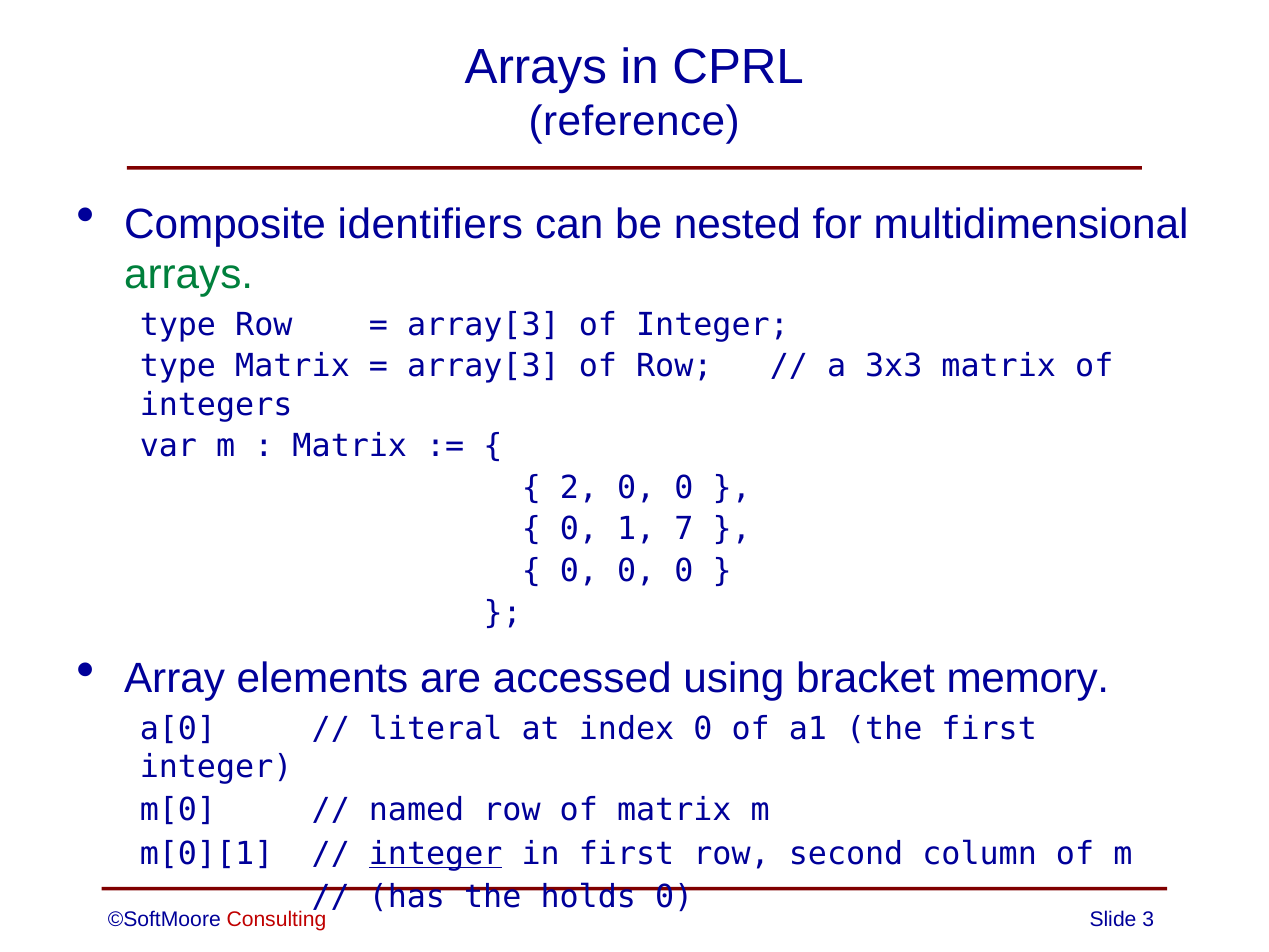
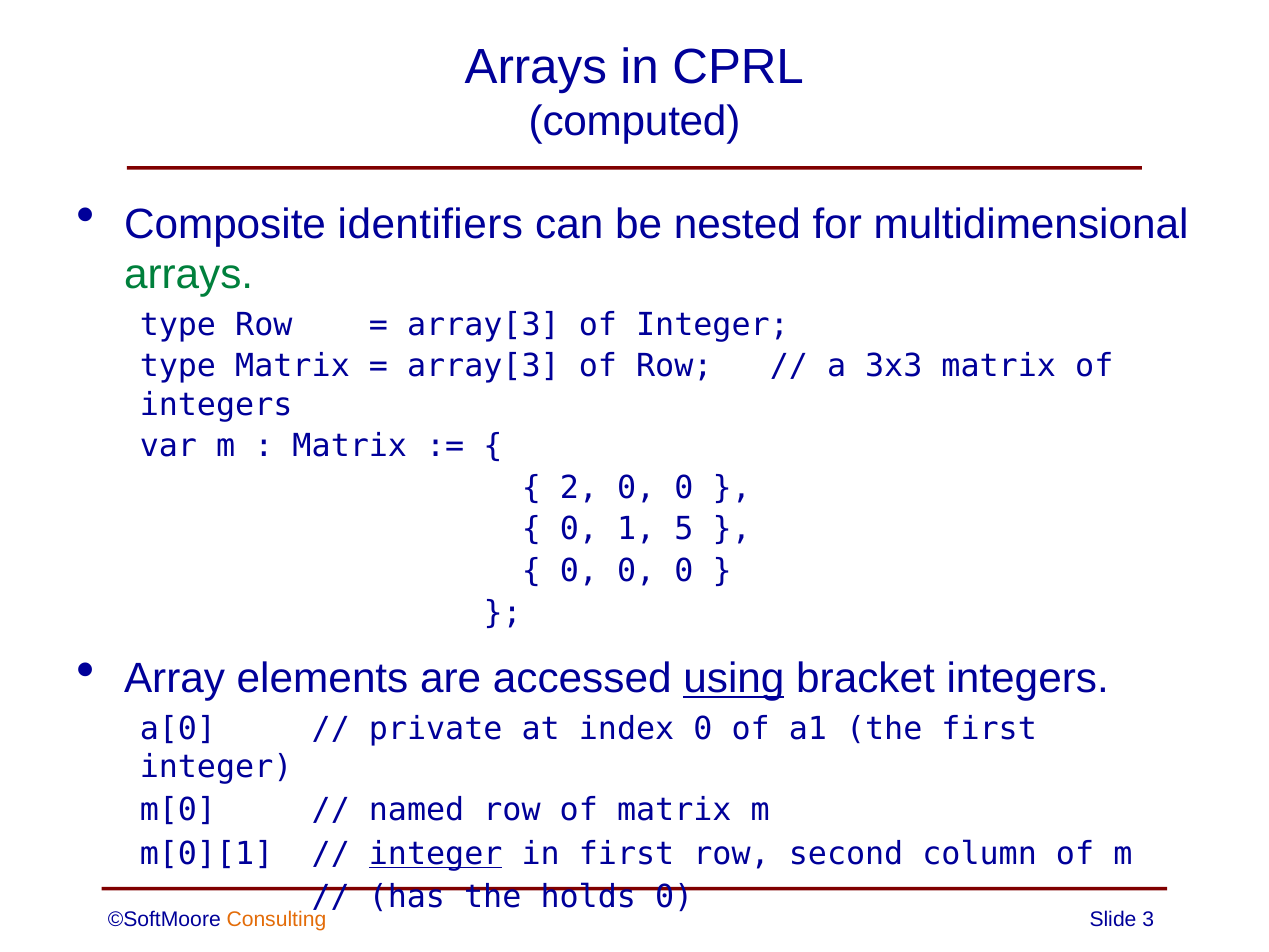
reference: reference -> computed (635, 121)
7: 7 -> 5 (684, 529)
using underline: none -> present (734, 679)
bracket memory: memory -> integers (1028, 679)
literal: literal -> private (436, 729)
Consulting colour: red -> orange (276, 919)
